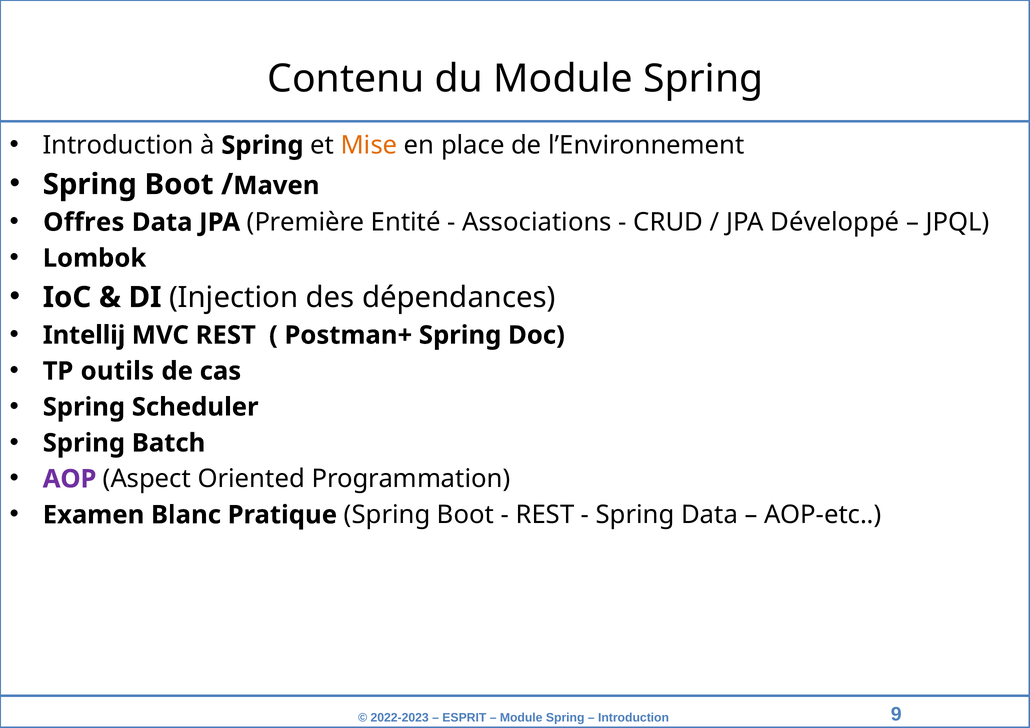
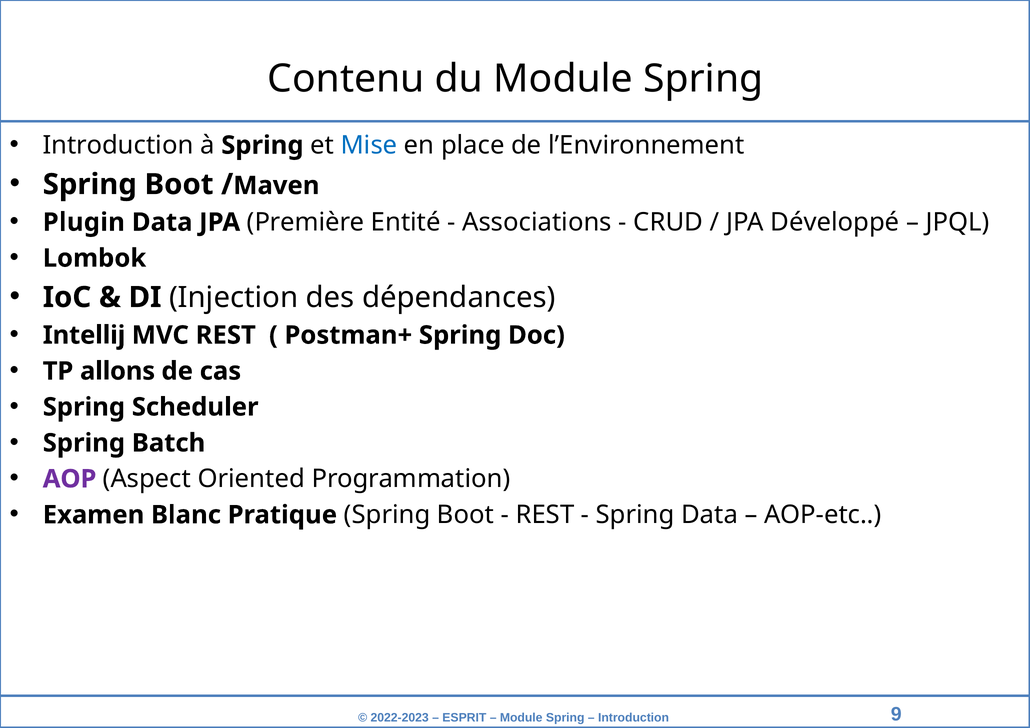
Mise colour: orange -> blue (369, 145)
Offres: Offres -> Plugin (84, 222)
outils: outils -> allons (118, 371)
